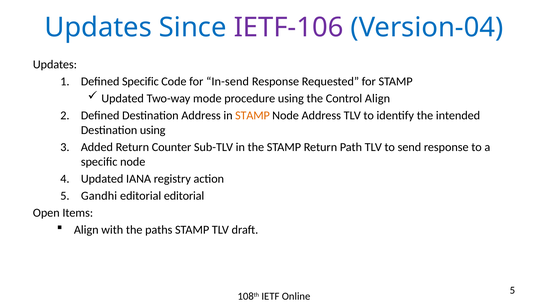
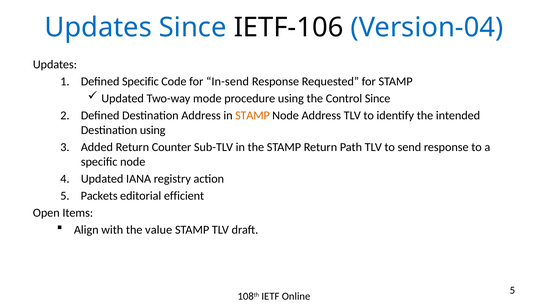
IETF-106 colour: purple -> black (289, 28)
Control Align: Align -> Since (378, 99)
Gandhi: Gandhi -> Packets (99, 196)
editorial editorial: editorial -> efficient (184, 196)
paths: paths -> value (159, 230)
